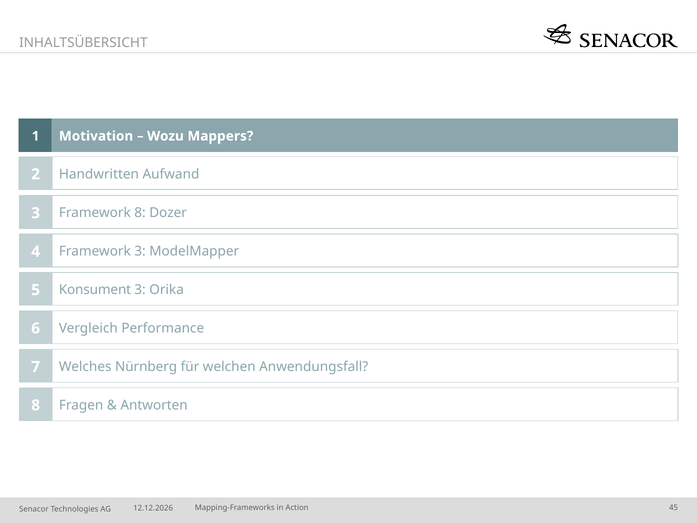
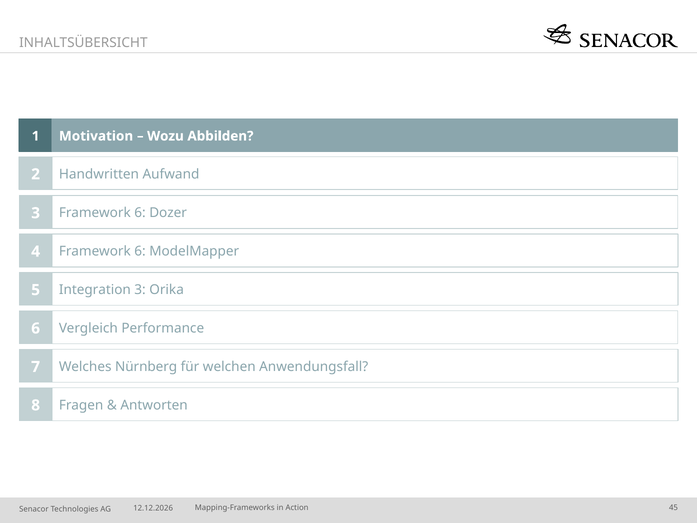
Mappers: Mappers -> Abbilden (220, 136)
3 Framework 8: 8 -> 6 (140, 213)
4 Framework 3: 3 -> 6 (140, 251)
Konsument: Konsument -> Integration (95, 290)
